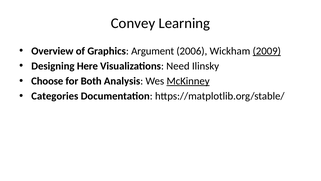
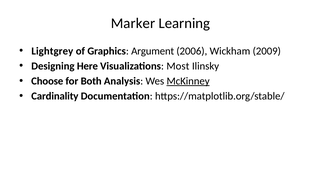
Convey: Convey -> Marker (133, 23)
Overview: Overview -> Lightgrey (52, 51)
2009 underline: present -> none (267, 51)
Need: Need -> Most (178, 66)
Categories: Categories -> Cardinality (55, 96)
